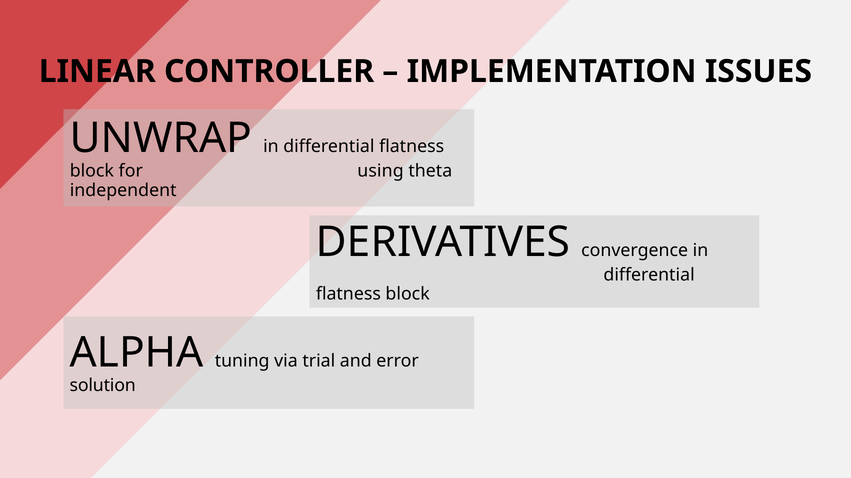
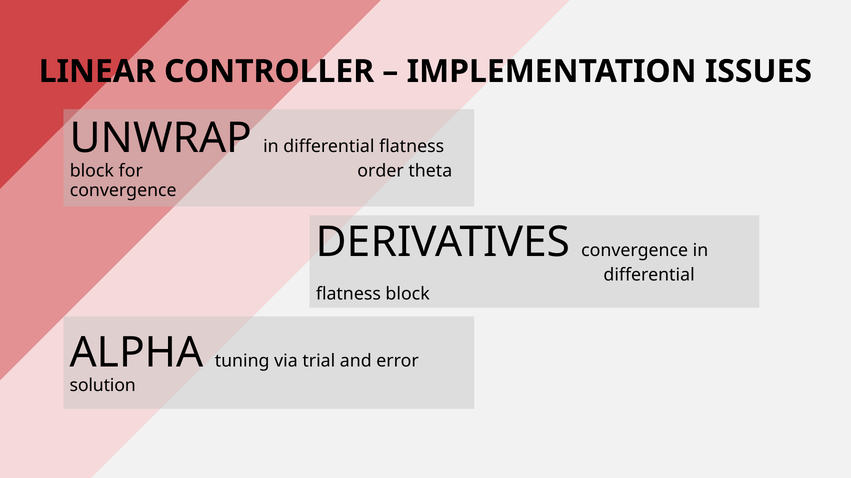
using: using -> order (381, 171)
independent: independent -> convergence (123, 191)
